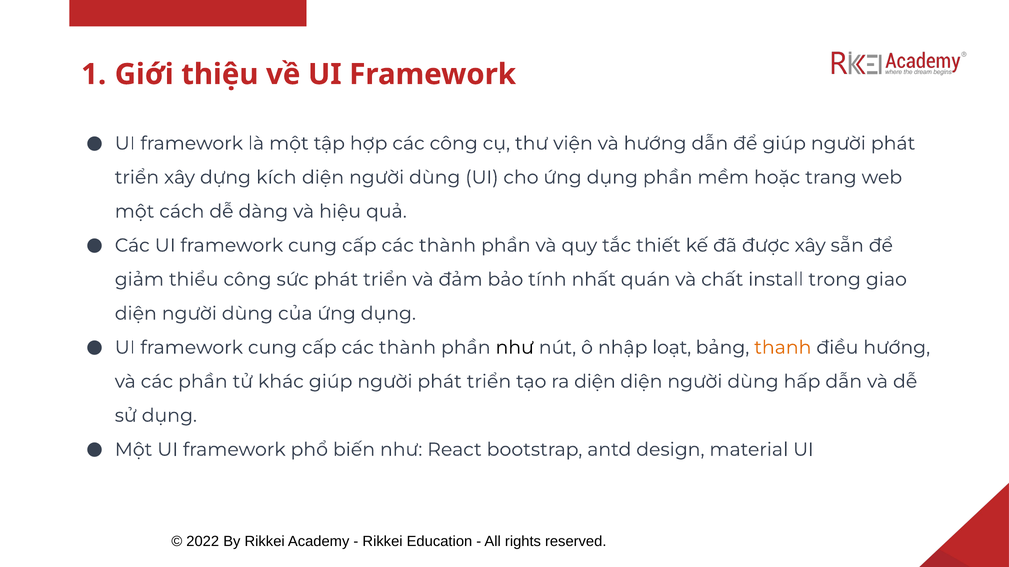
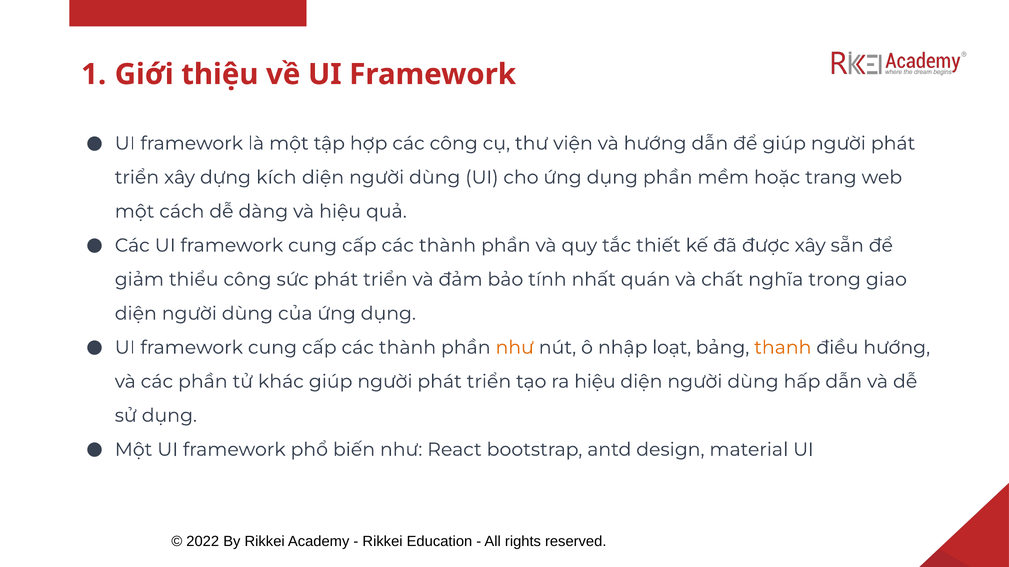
install: install -> nghĩa (776, 280)
như colour: black -> orange (515, 348)
ra diện: diện -> hiệu (595, 382)
